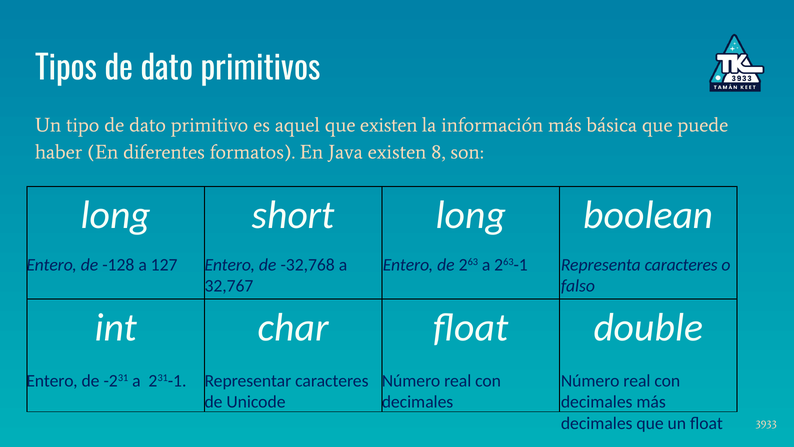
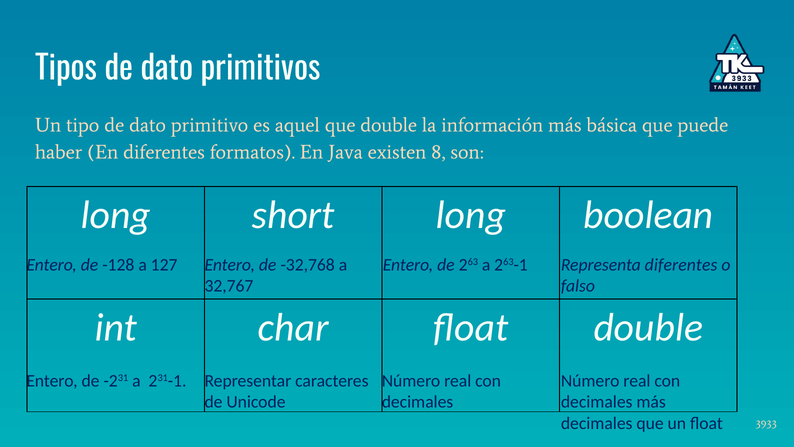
que existen: existen -> double (389, 125)
Representa caracteres: caracteres -> diferentes (681, 265)
